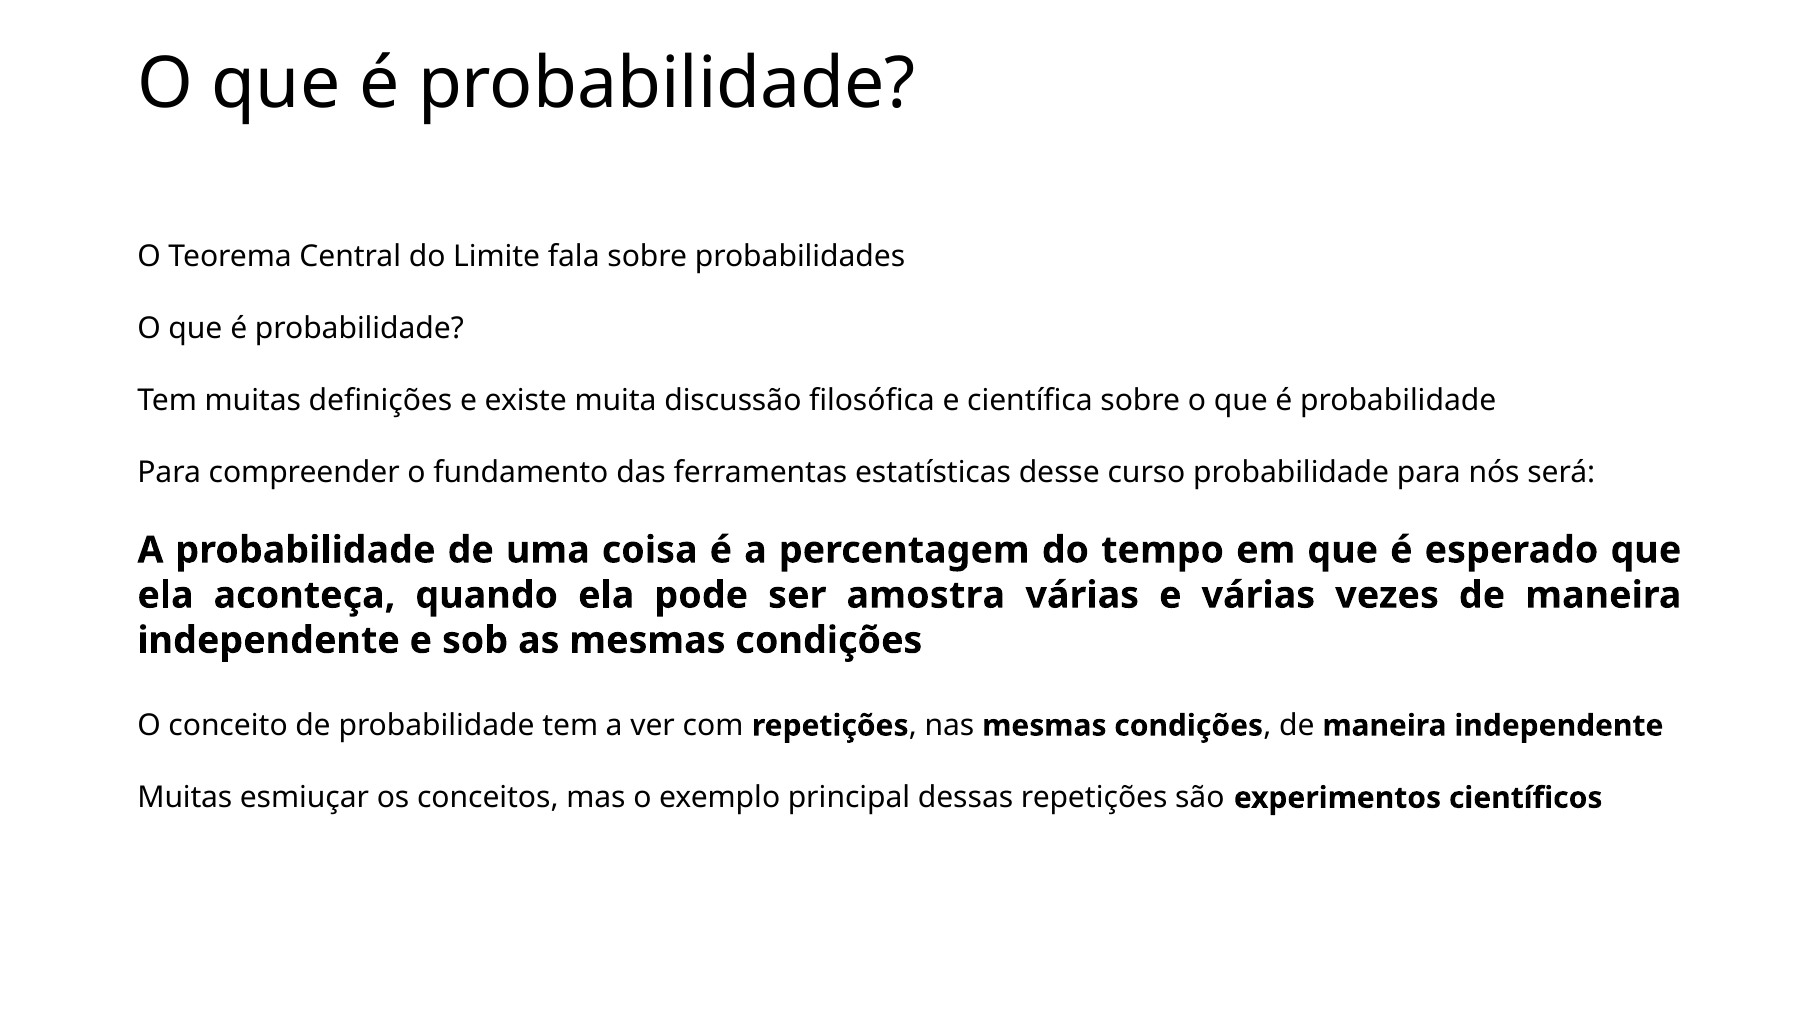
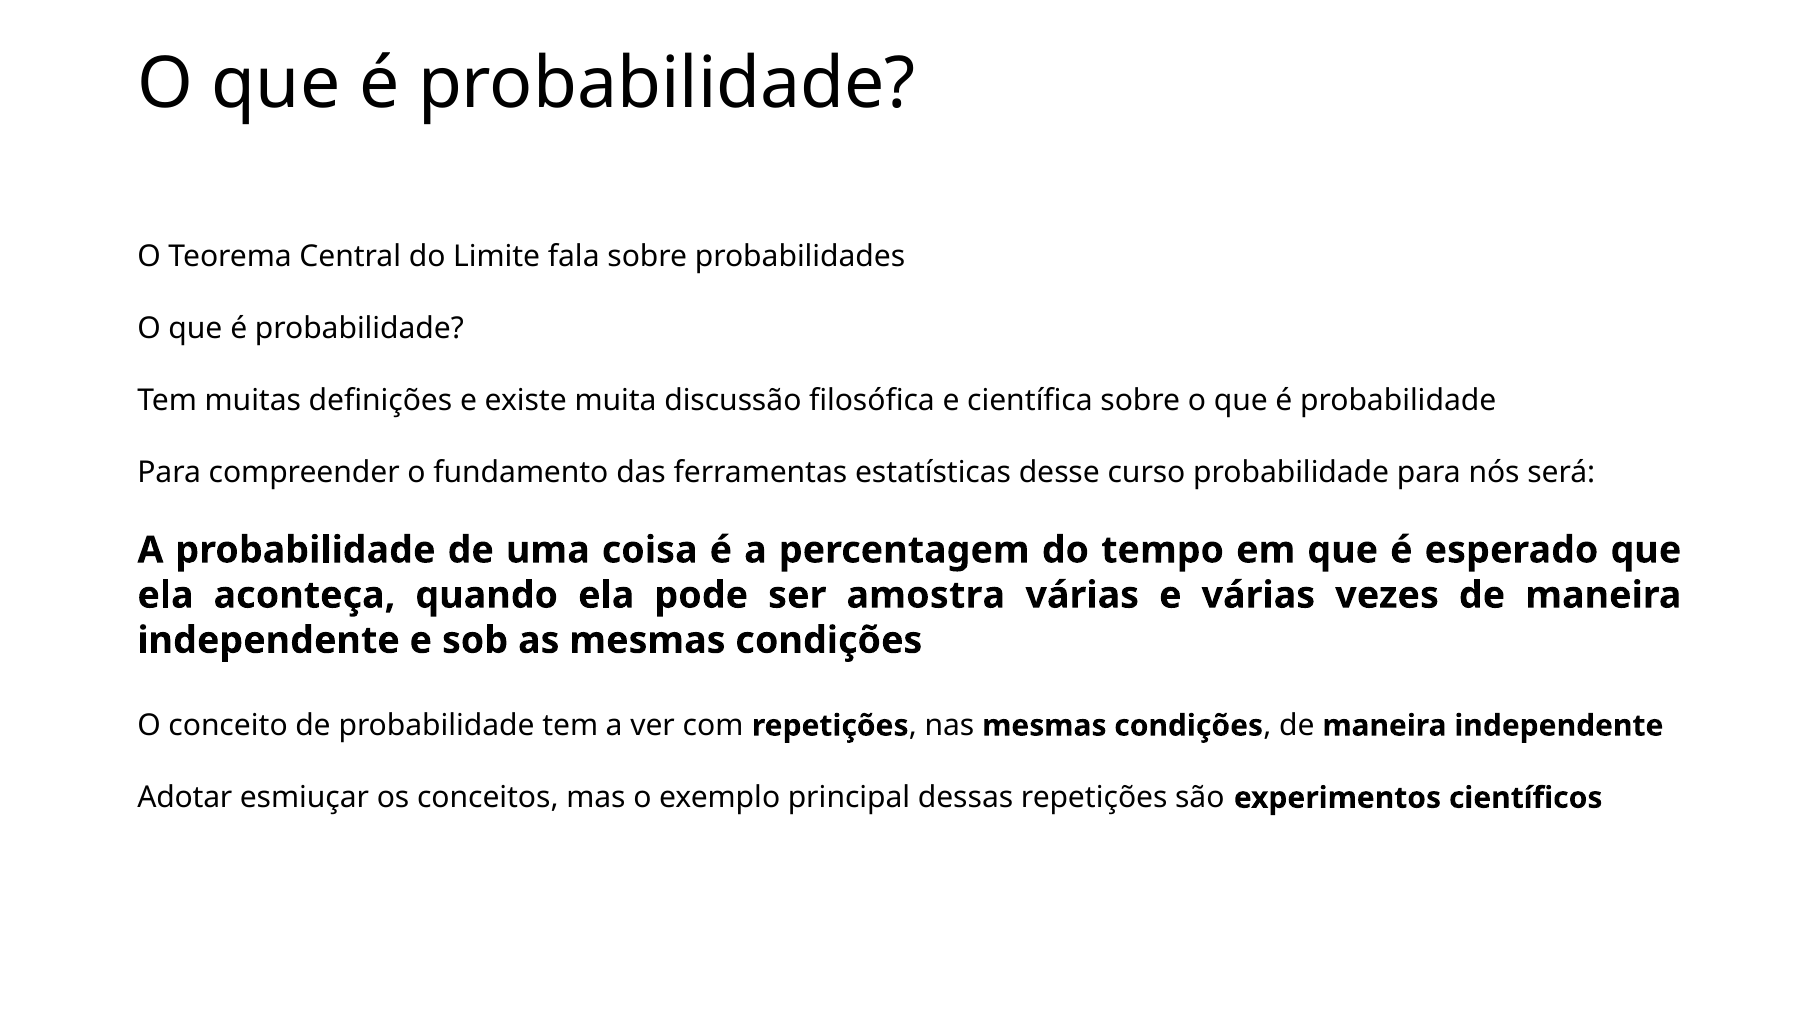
Muitas: Muitas -> Adotar (185, 798)
